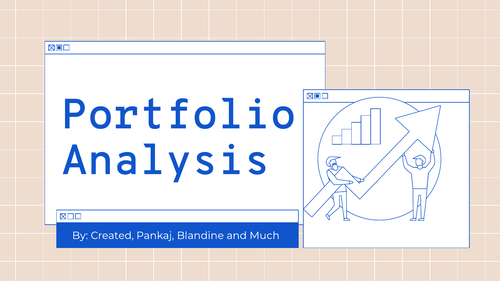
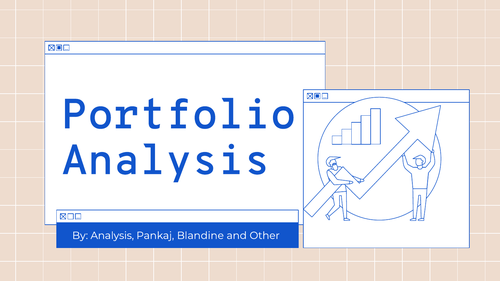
By Created: Created -> Analysis (112, 236)
Much: Much -> Other (265, 236)
